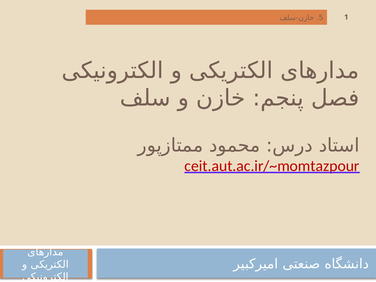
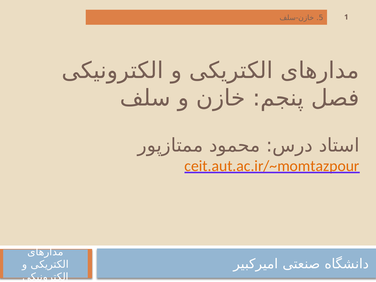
ceit.aut.ac.ir/~momtazpour colour: red -> orange (272, 166)
